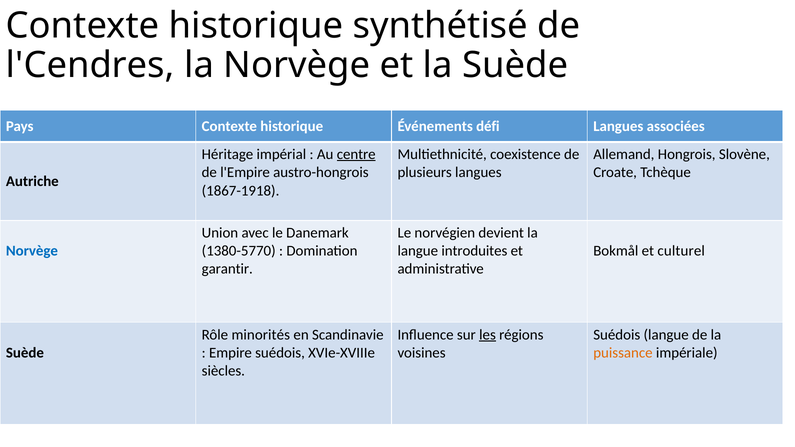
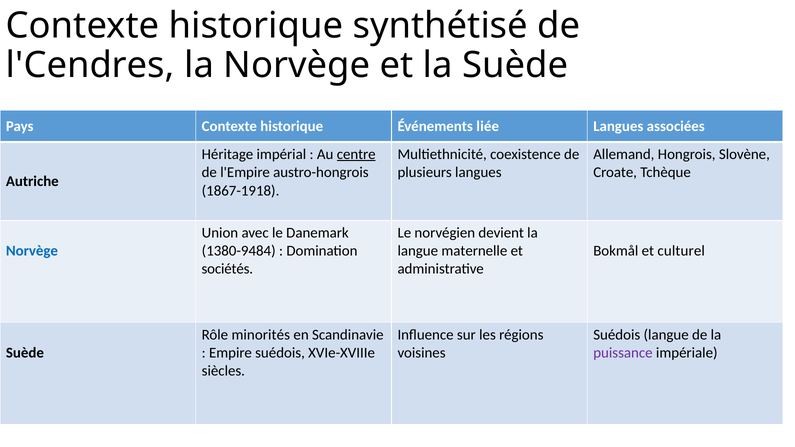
défi: défi -> liée (488, 126)
1380-5770: 1380-5770 -> 1380-9484 (239, 251)
introduites: introduites -> maternelle (474, 251)
garantir: garantir -> sociétés (227, 269)
les underline: present -> none (488, 335)
puissance colour: orange -> purple (623, 353)
